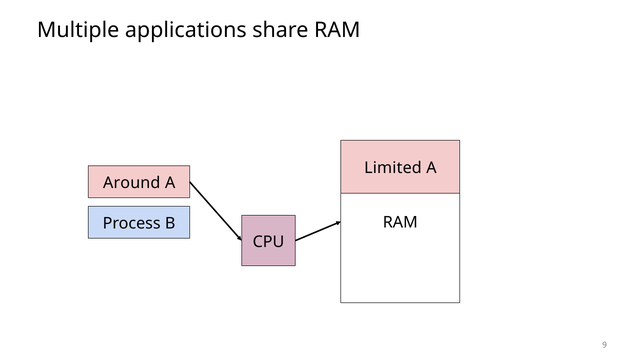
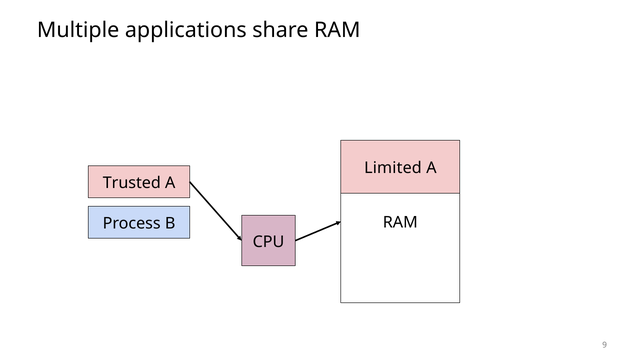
Around: Around -> Trusted (132, 183)
